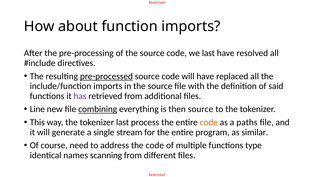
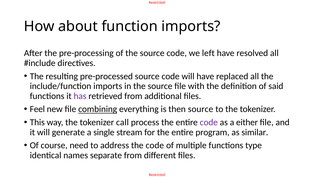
we last: last -> left (208, 53)
pre-processed underline: present -> none (106, 76)
Line: Line -> Feel (37, 109)
tokenizer last: last -> call (122, 122)
code colour: orange -> purple (209, 122)
paths: paths -> either (247, 122)
scanning: scanning -> separate (106, 155)
